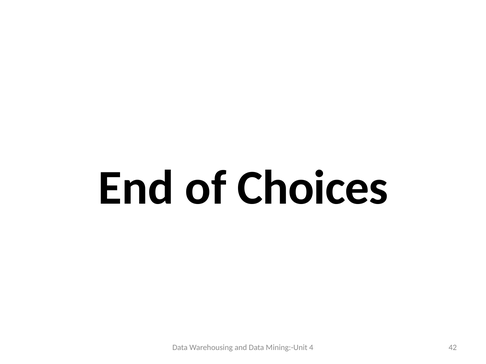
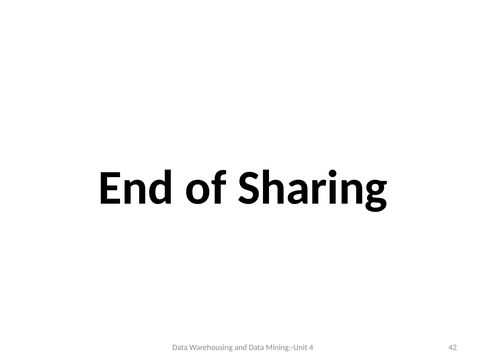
Choices: Choices -> Sharing (313, 188)
